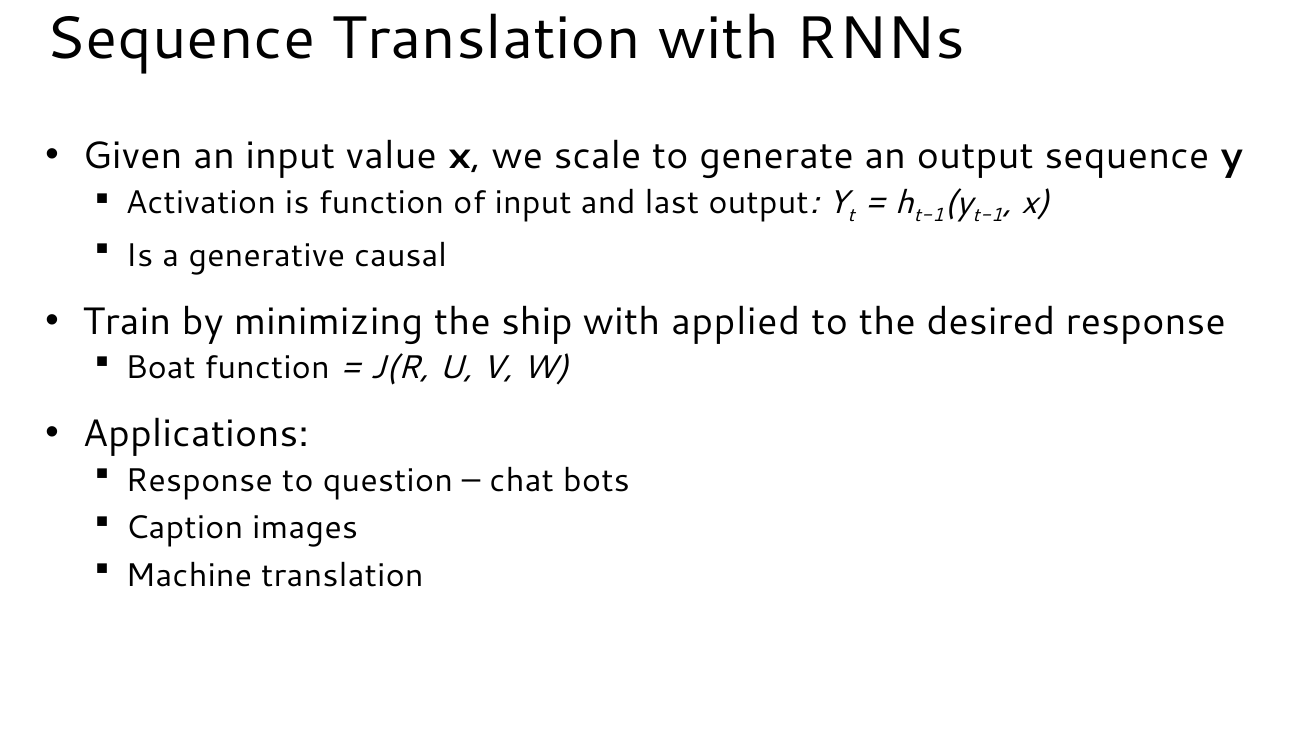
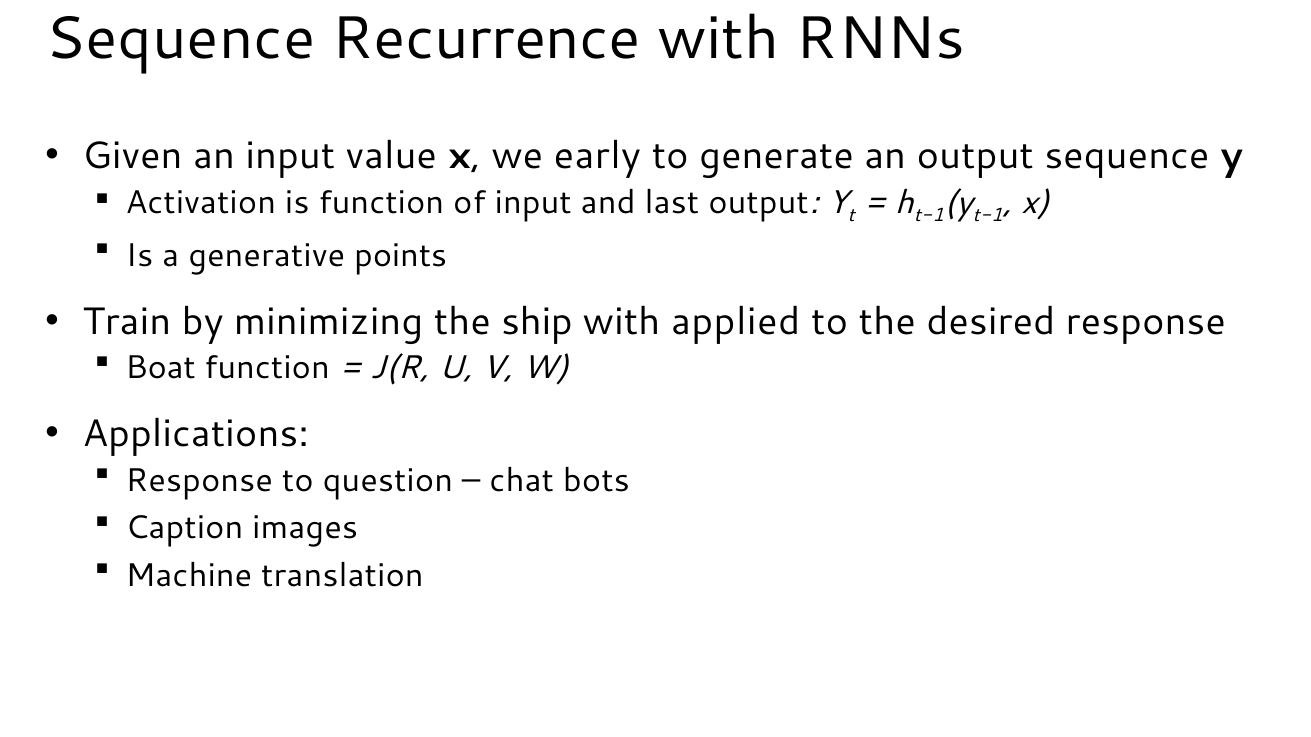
Sequence Translation: Translation -> Recurrence (486, 39)
scale: scale -> early (597, 156)
causal: causal -> points (401, 255)
